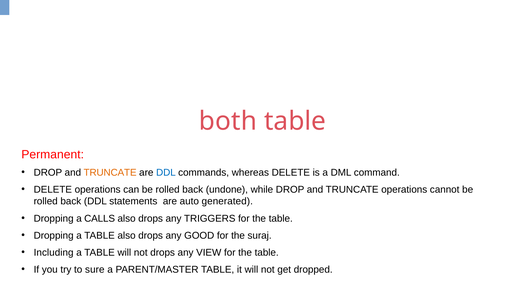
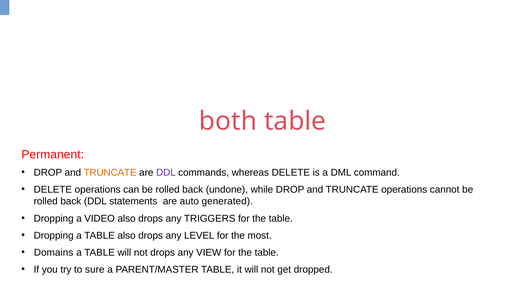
DDL colour: blue -> purple (166, 173)
CALLS: CALLS -> VIDEO (100, 219)
GOOD: GOOD -> LEVEL (199, 236)
suraj: suraj -> most (260, 236)
Including: Including -> Domains (54, 253)
